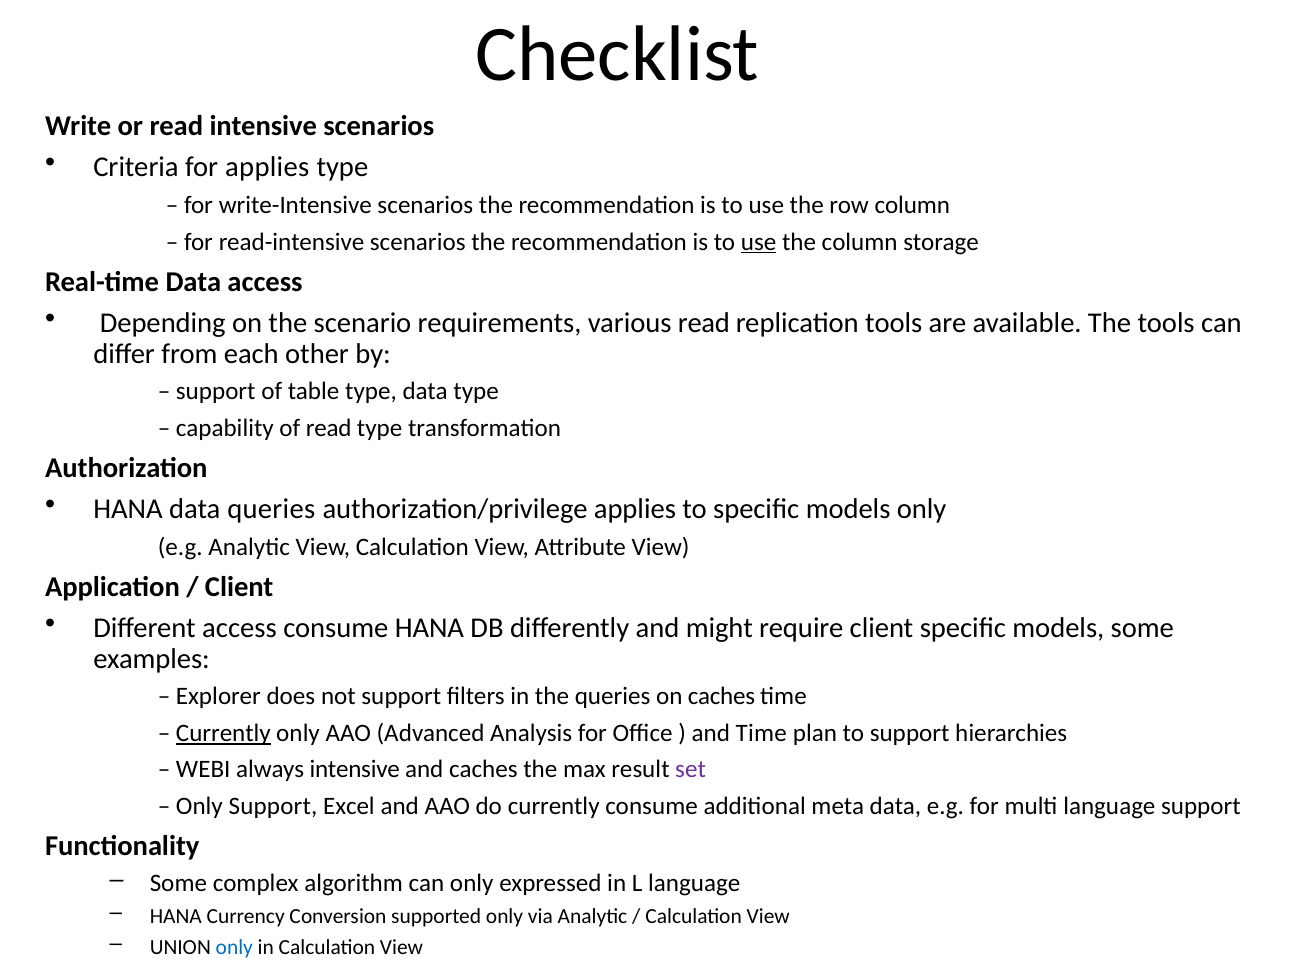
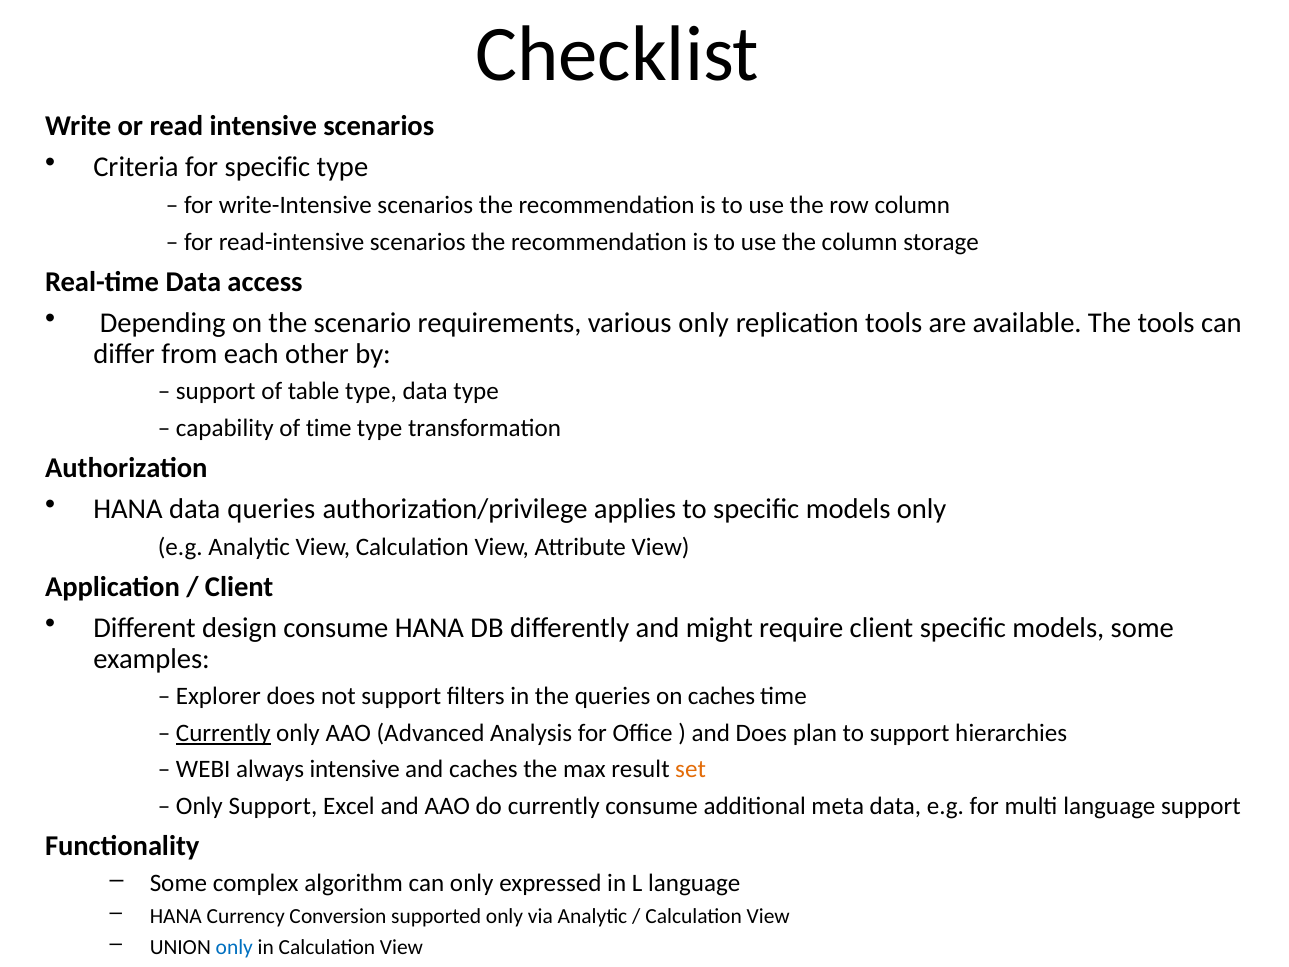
for applies: applies -> specific (267, 167)
use underline: present -> none (759, 242)
various read: read -> only (704, 323)
of read: read -> time (329, 428)
Different access: access -> design (240, 628)
and Time: Time -> Does (761, 733)
set colour: purple -> orange (691, 769)
